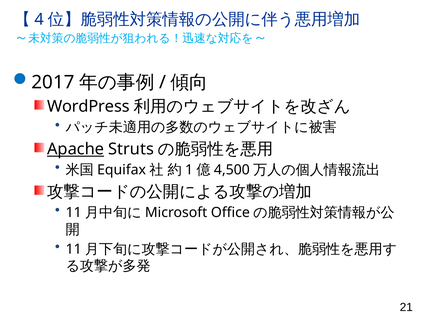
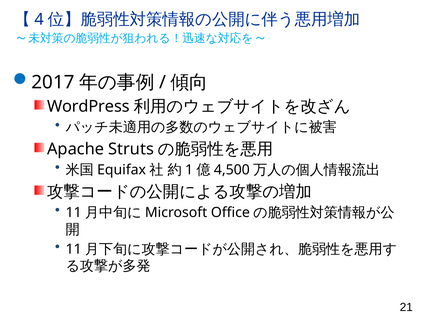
Apache underline: present -> none (76, 149)
